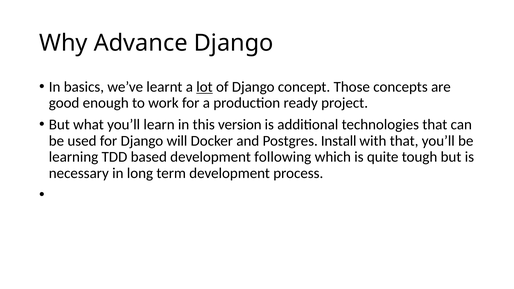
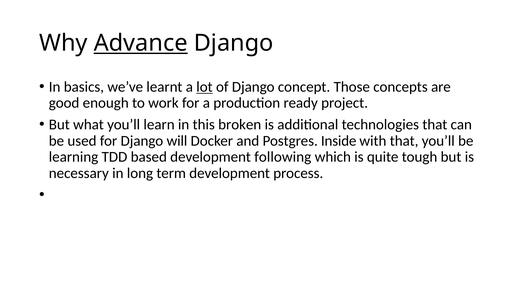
Advance underline: none -> present (141, 43)
version: version -> broken (240, 125)
Install: Install -> Inside (339, 141)
